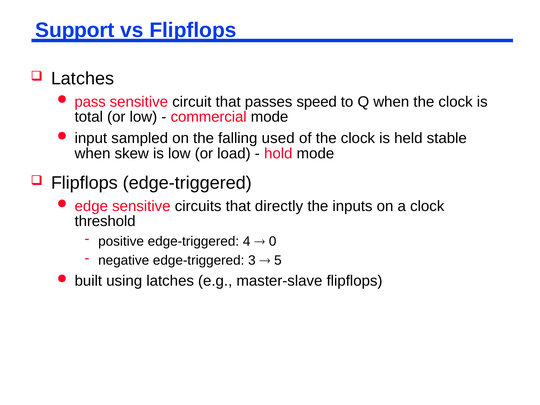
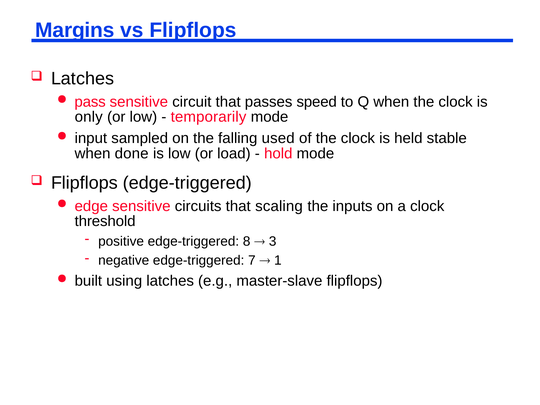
Support: Support -> Margins (75, 30)
total: total -> only (89, 117)
commercial: commercial -> temporarily (209, 117)
skew: skew -> done (132, 154)
directly: directly -> scaling (279, 206)
4: 4 -> 8 (247, 241)
0: 0 -> 3 (273, 241)
3: 3 -> 7 (252, 261)
5: 5 -> 1 (278, 261)
